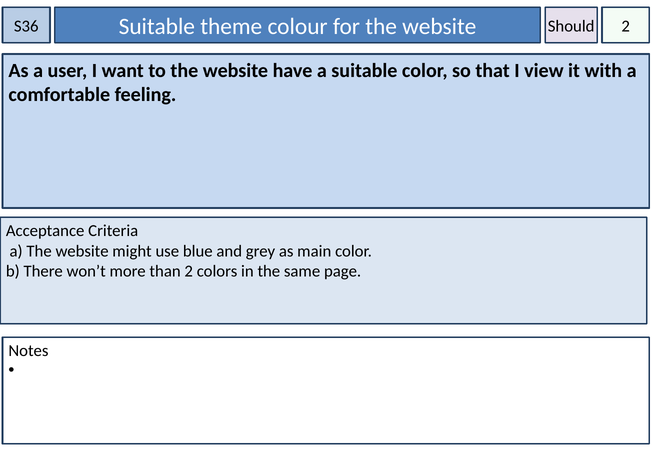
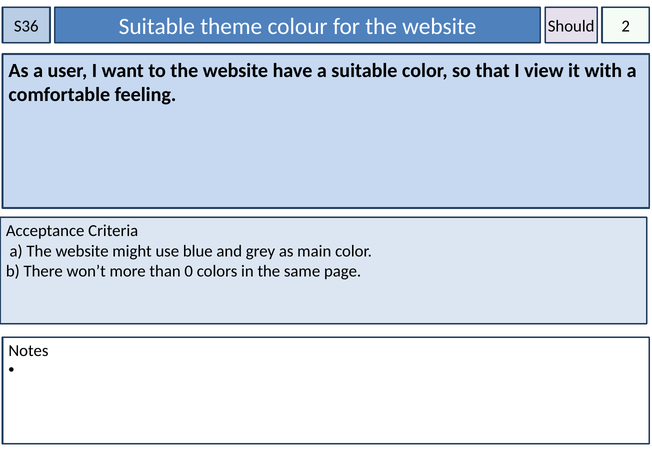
than 2: 2 -> 0 (189, 271)
